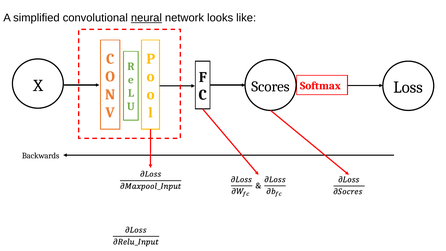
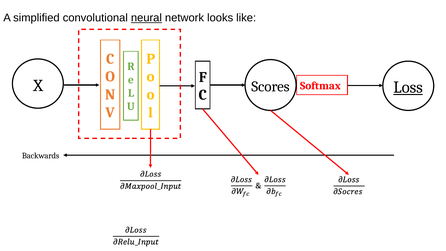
Loss underline: none -> present (408, 87)
